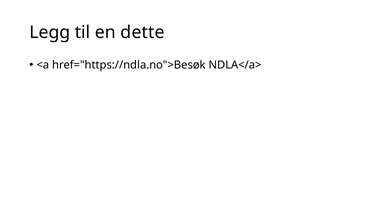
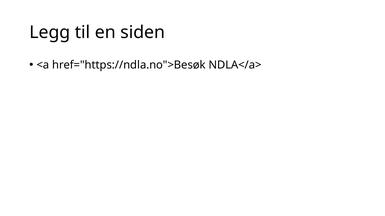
dette: dette -> siden (143, 32)
